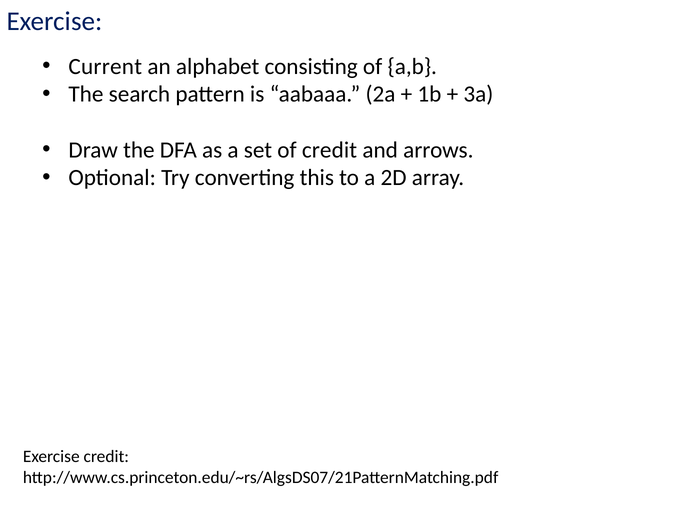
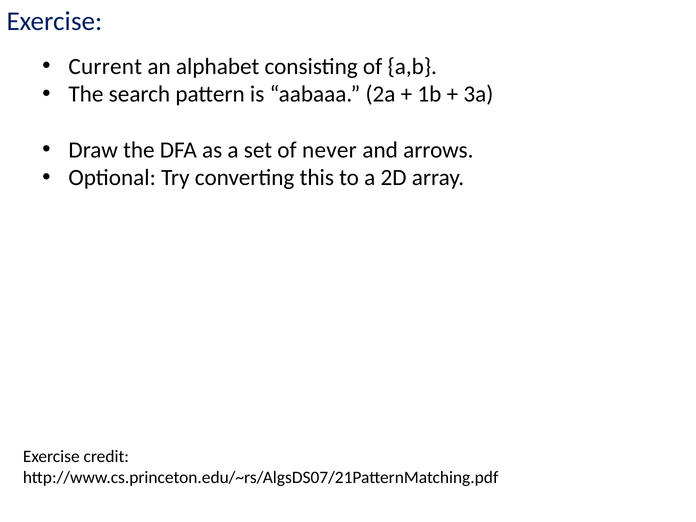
of credit: credit -> never (329, 150)
